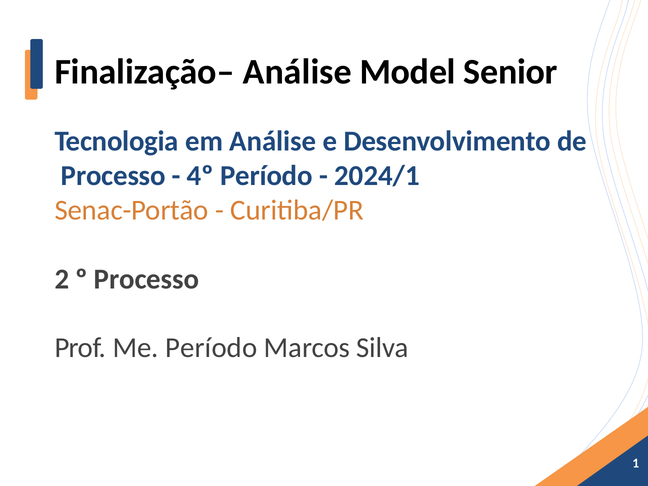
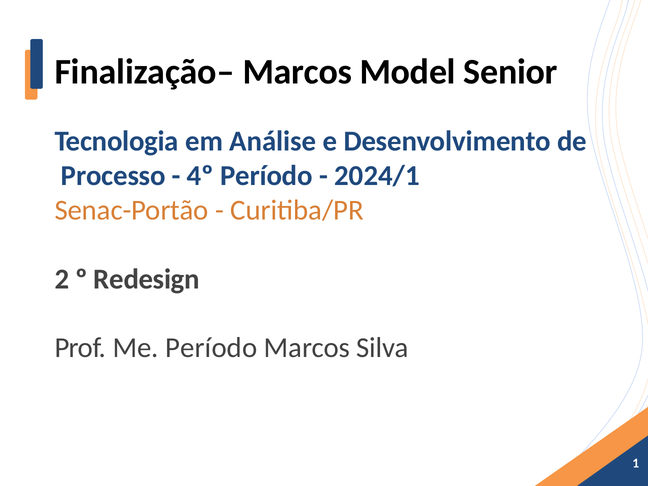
Finalização– Análise: Análise -> Marcos (297, 72)
º Processo: Processo -> Redesign (147, 279)
